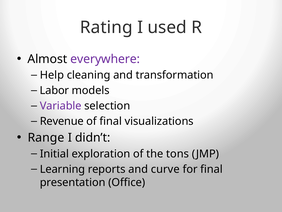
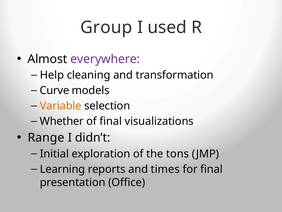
Rating: Rating -> Group (106, 27)
Labor: Labor -> Curve (54, 90)
Variable colour: purple -> orange (61, 106)
Revenue: Revenue -> Whether (62, 121)
curve: curve -> times (165, 169)
